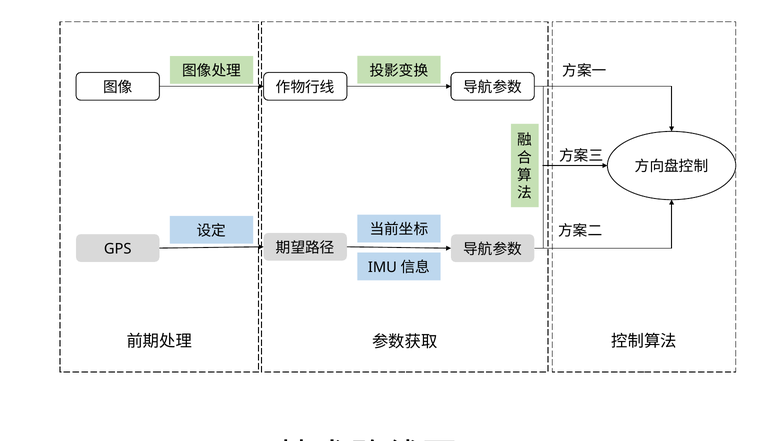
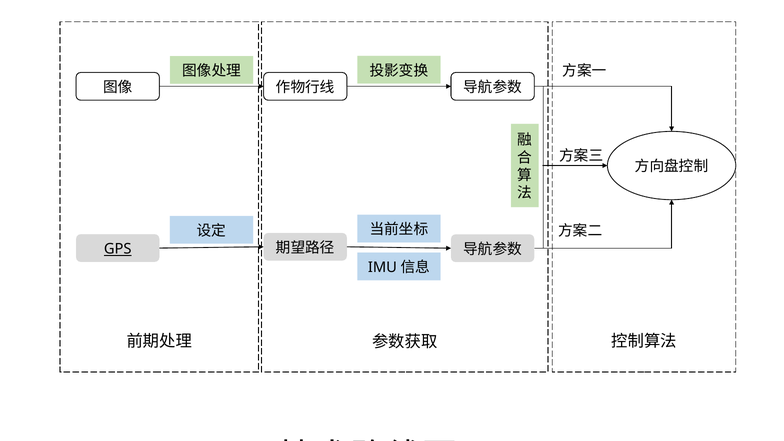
GPS underline: none -> present (118, 249)
